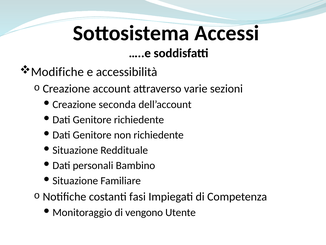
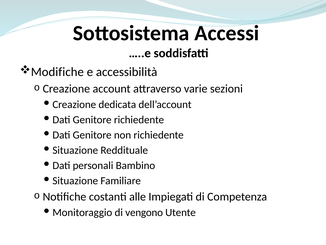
seconda: seconda -> dedicata (117, 104)
fasi: fasi -> alle (138, 196)
